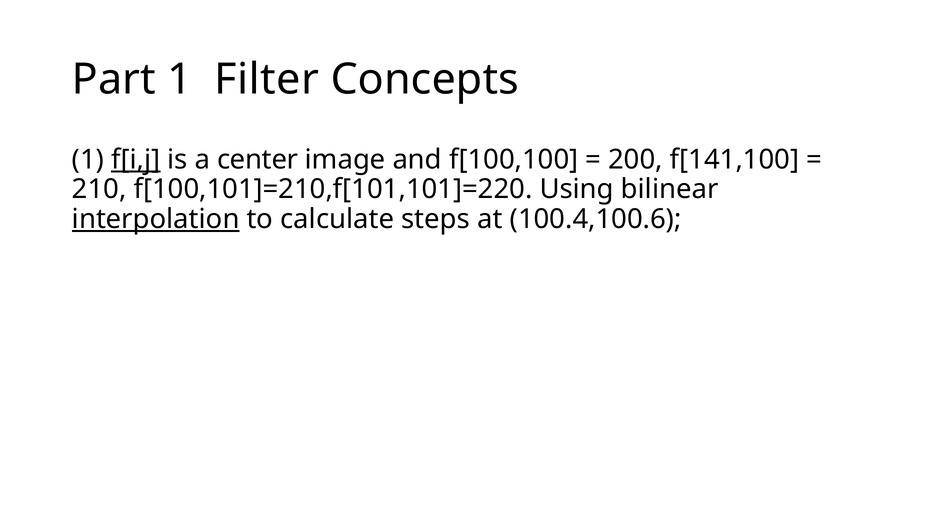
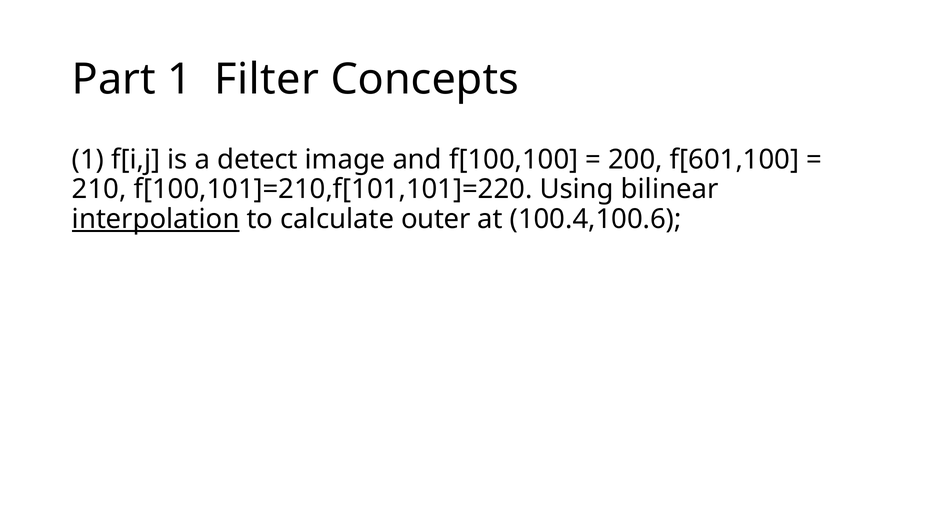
f[i,j underline: present -> none (136, 160)
center: center -> detect (258, 160)
f[141,100: f[141,100 -> f[601,100 (735, 160)
steps: steps -> outer (436, 219)
